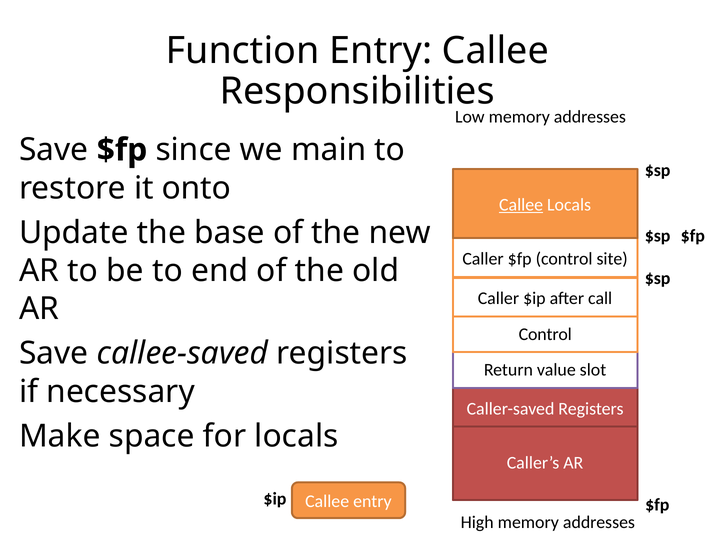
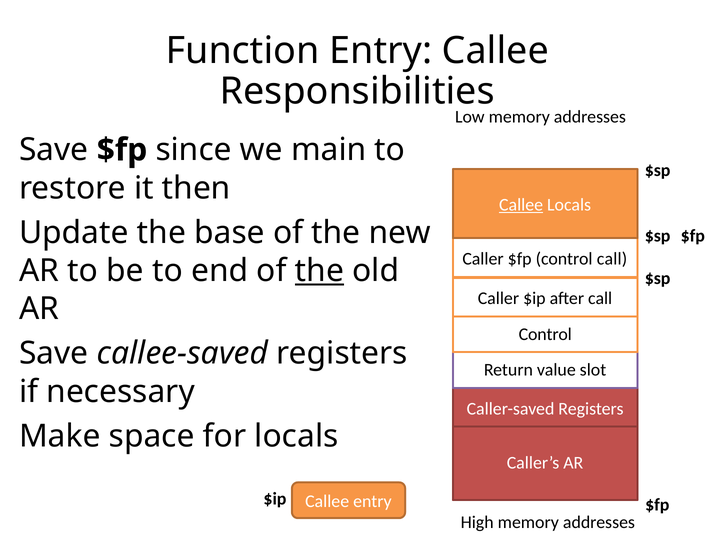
onto: onto -> then (196, 188)
control site: site -> call (612, 259)
the underline: none -> present (319, 271)
